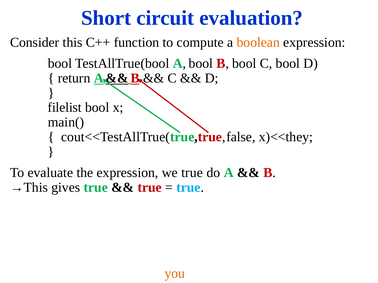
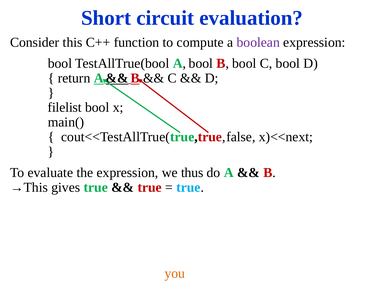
boolean colour: orange -> purple (258, 43)
x)<<they: x)<<they -> x)<<next (286, 137)
we true: true -> thus (192, 173)
